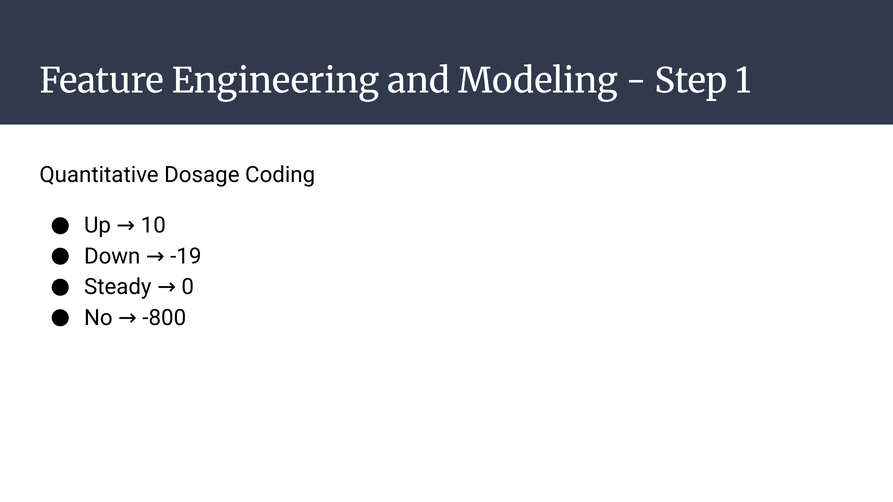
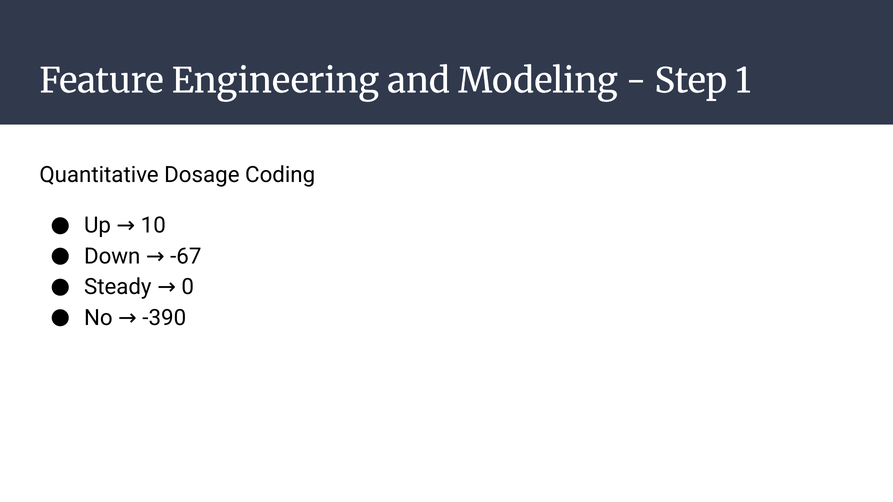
-19: -19 -> -67 (186, 256)
-800: -800 -> -390 (164, 318)
